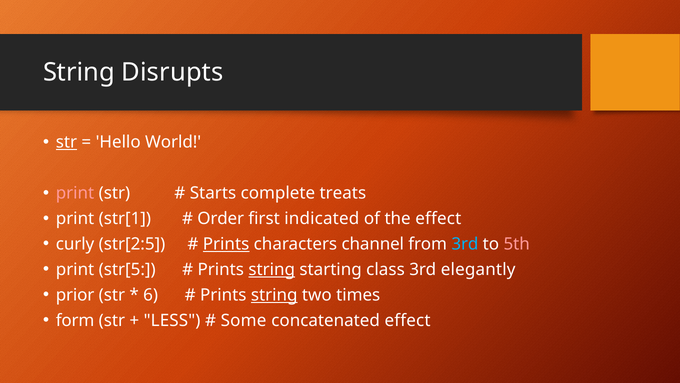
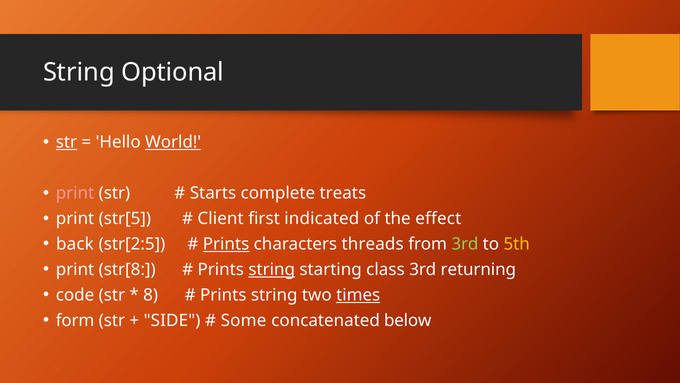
Disrupts: Disrupts -> Optional (173, 72)
World underline: none -> present (173, 142)
str[1: str[1 -> str[5 (125, 218)
Order: Order -> Client (221, 218)
curly: curly -> back (75, 244)
channel: channel -> threads (373, 244)
3rd colour: light blue -> light green (465, 244)
5th colour: pink -> yellow (517, 244)
str[5: str[5 -> str[8 (127, 269)
elegantly: elegantly -> returning (478, 269)
prior: prior -> code (75, 295)
6: 6 -> 8 (151, 295)
string underline: present -> none (274, 295)
times underline: none -> present (358, 295)
LESS: LESS -> SIDE (172, 320)
concatenated effect: effect -> below (408, 320)
